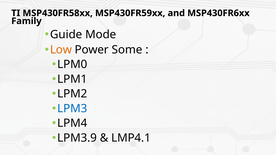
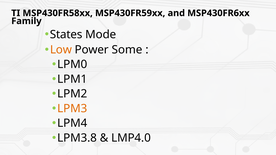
Guide: Guide -> States (66, 34)
LPM3 colour: blue -> orange (72, 109)
LPM3.9: LPM3.9 -> LPM3.8 (77, 138)
LMP4.1: LMP4.1 -> LMP4.0 (131, 138)
